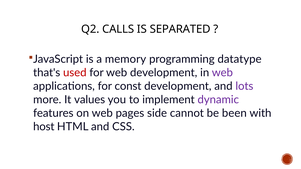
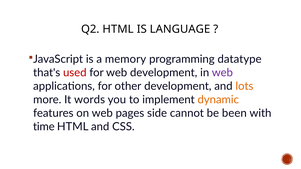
Q2 CALLS: CALLS -> HTML (118, 29)
SEPARATED: SEPARATED -> LANGUAGE (180, 29)
const: const -> other (128, 86)
lots colour: purple -> orange (244, 86)
values: values -> words (90, 100)
dynamic colour: purple -> orange (218, 100)
host: host -> time (44, 127)
